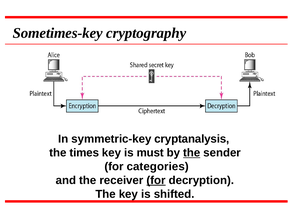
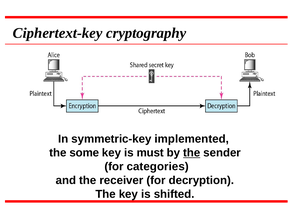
Sometimes-key: Sometimes-key -> Ciphertext-key (58, 33)
cryptanalysis: cryptanalysis -> implemented (192, 139)
times: times -> some (84, 153)
for underline: present -> none (156, 181)
